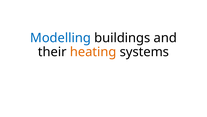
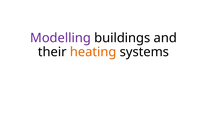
Modelling colour: blue -> purple (60, 38)
